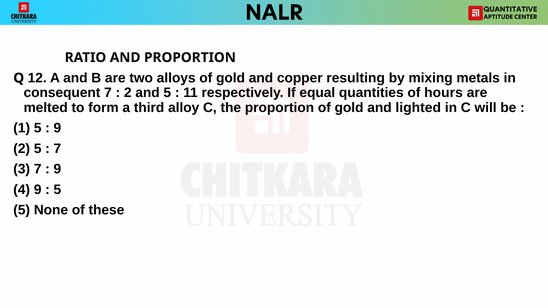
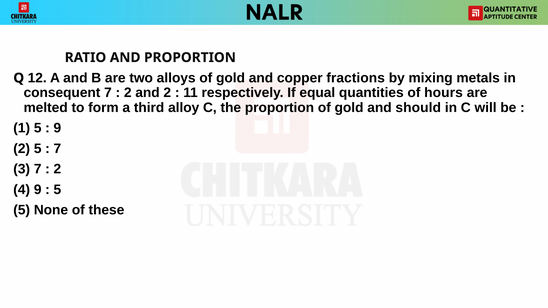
resulting: resulting -> fractions (356, 78)
and 5: 5 -> 2 (167, 93)
lighted: lighted -> should (418, 108)
9: 9 -> 2 (57, 169)
